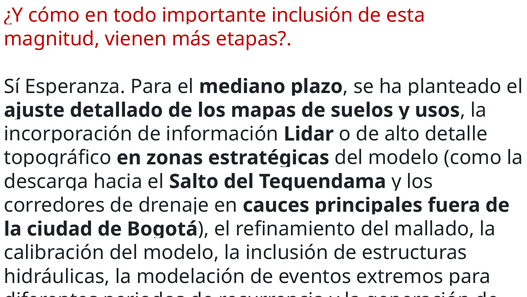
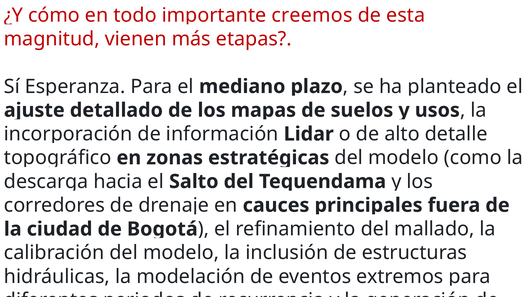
inclusión: inclusión -> creemos (312, 15)
